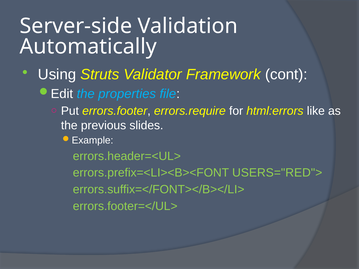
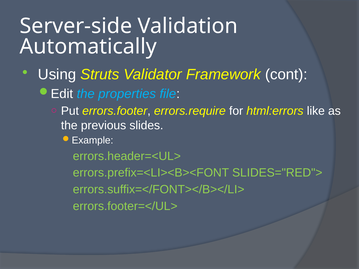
USERS="RED">: USERS="RED"> -> SLIDES="RED"> (277, 173)
